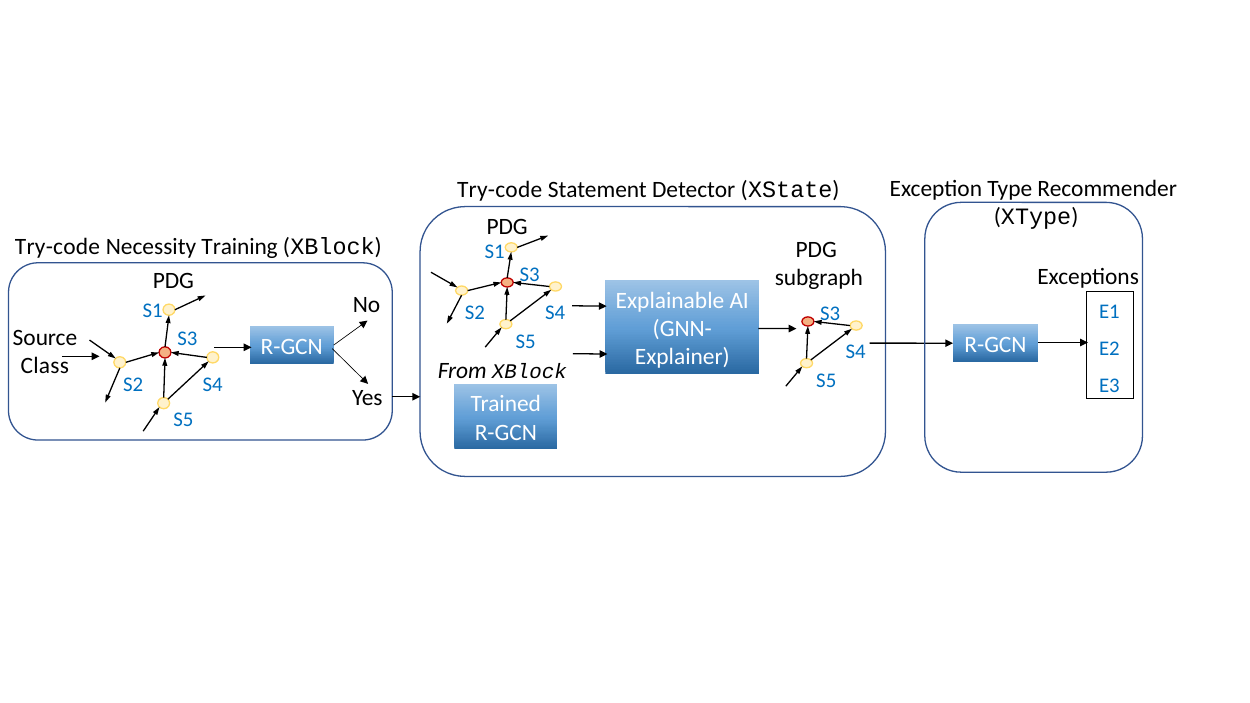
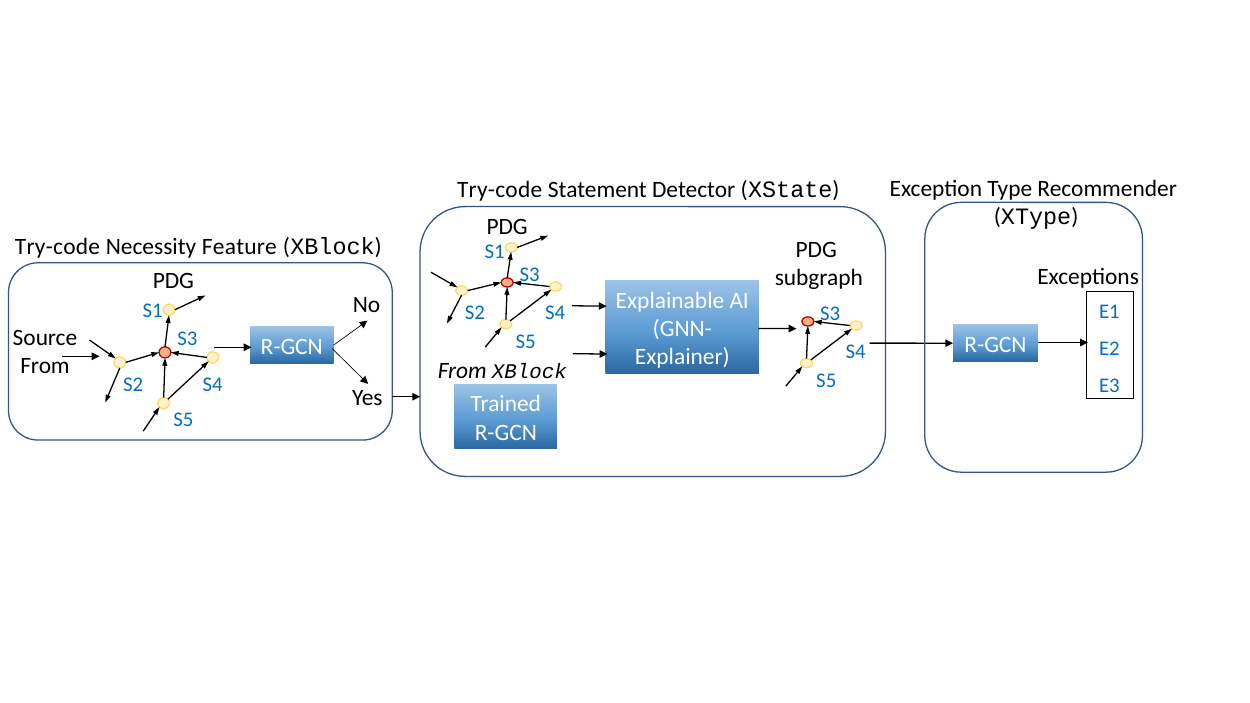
Training: Training -> Feature (239, 246)
Class: Class -> From (45, 366)
